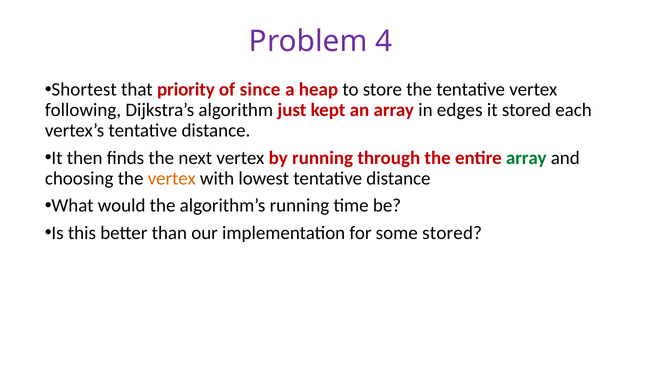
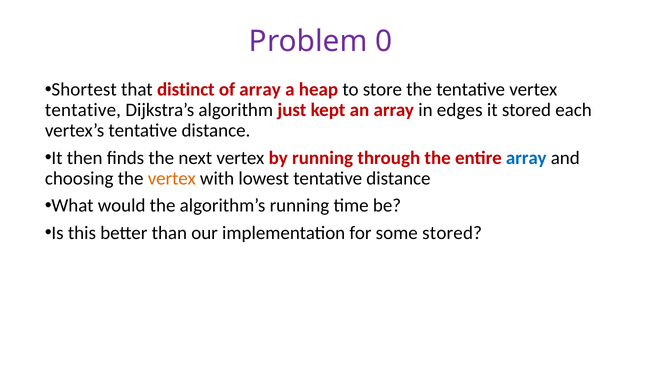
4: 4 -> 0 (384, 41)
priority: priority -> distinct (186, 90)
of since: since -> array (260, 90)
following: following -> tentative (83, 110)
array colour: green -> blue (526, 158)
